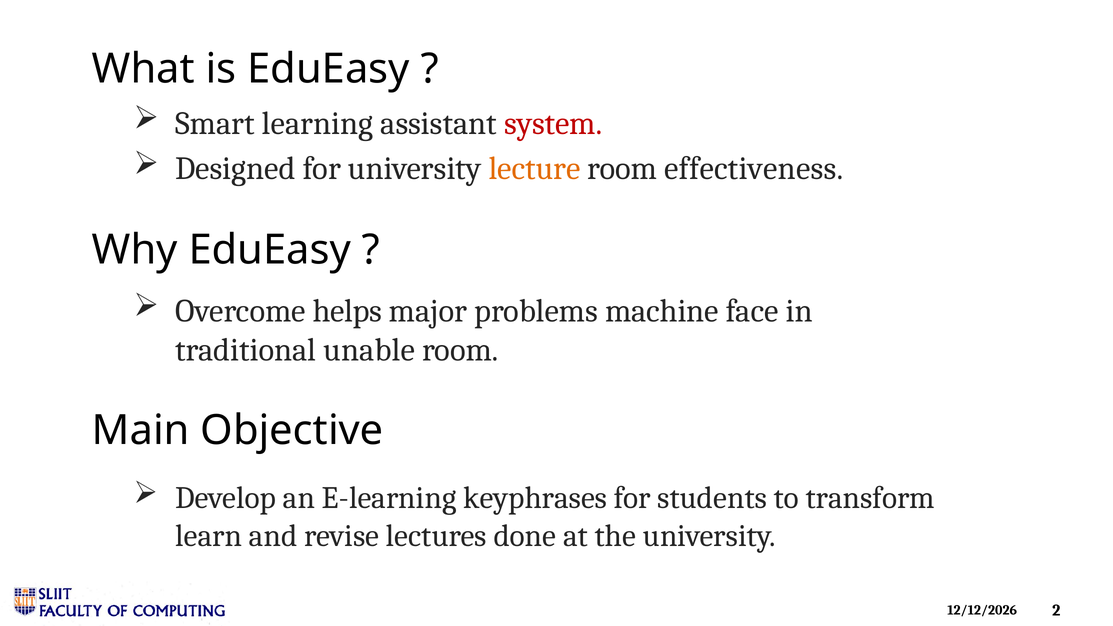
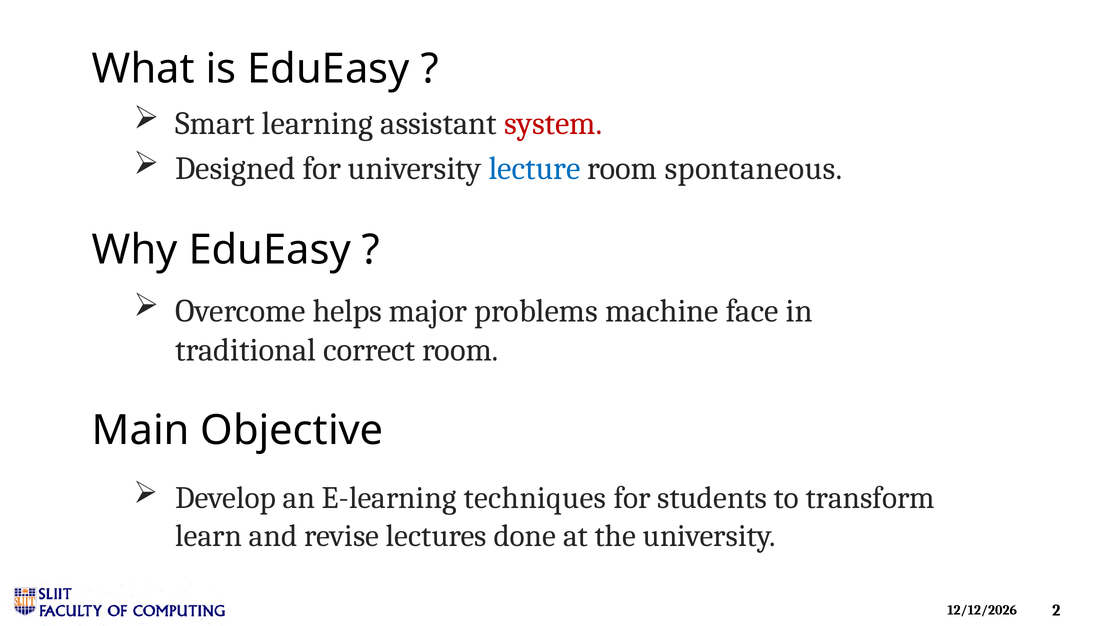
lecture colour: orange -> blue (535, 169)
effectiveness: effectiveness -> spontaneous (754, 169)
unable: unable -> correct (369, 350)
keyphrases: keyphrases -> techniques (535, 498)
